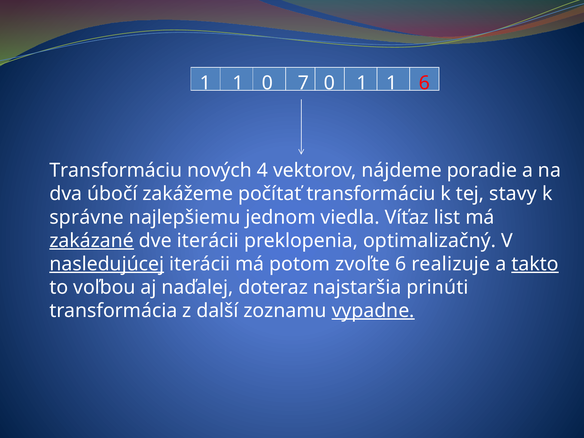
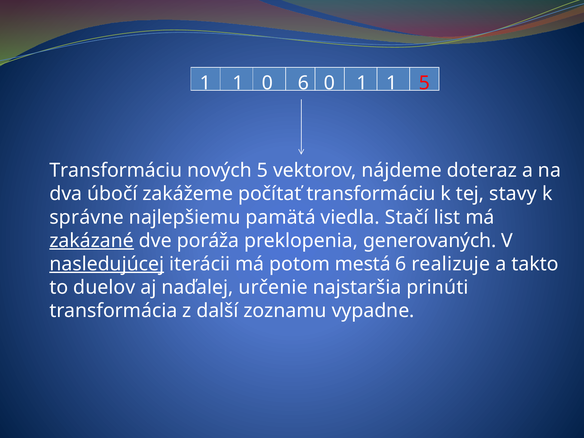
1 7: 7 -> 6 (303, 83)
1 6: 6 -> 5 (424, 83)
nových 4: 4 -> 5 (262, 171)
poradie: poradie -> doteraz (482, 171)
jednom: jednom -> pamätá (281, 217)
Víťaz: Víťaz -> Stačí (407, 217)
dve iterácii: iterácii -> poráža (208, 241)
optimalizačný: optimalizačný -> generovaných (430, 241)
zvoľte: zvoľte -> mestá (363, 264)
takto underline: present -> none (535, 264)
voľbou: voľbou -> duelov (104, 287)
doteraz: doteraz -> určenie (273, 287)
vypadne underline: present -> none (373, 311)
